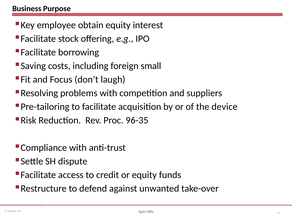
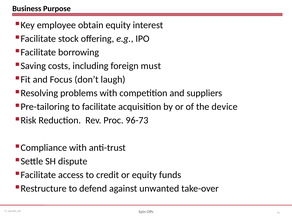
small: small -> must (151, 66)
96-35: 96-35 -> 96-73 (137, 120)
